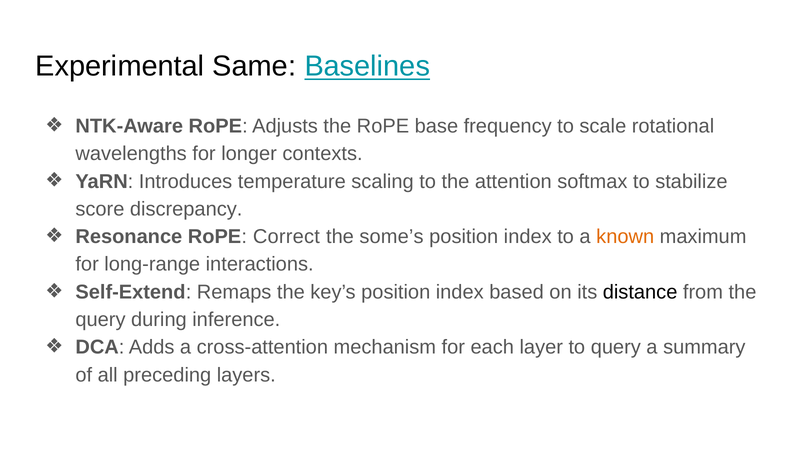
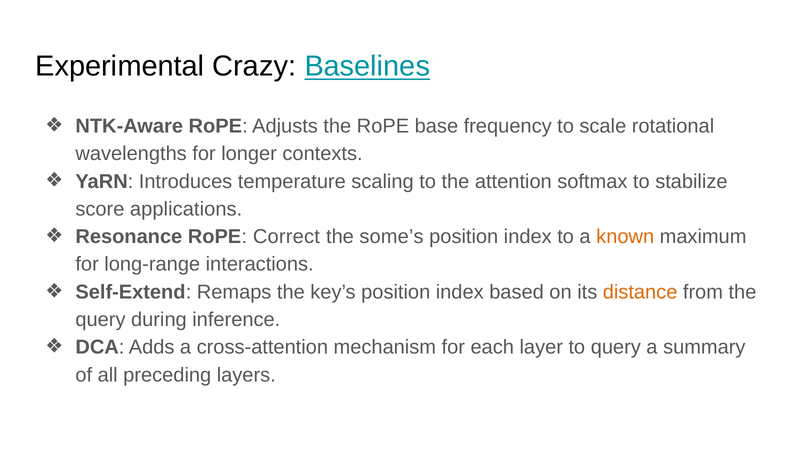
Same: Same -> Crazy (254, 66)
discrepancy: discrepancy -> applications (186, 209)
distance colour: black -> orange (640, 292)
